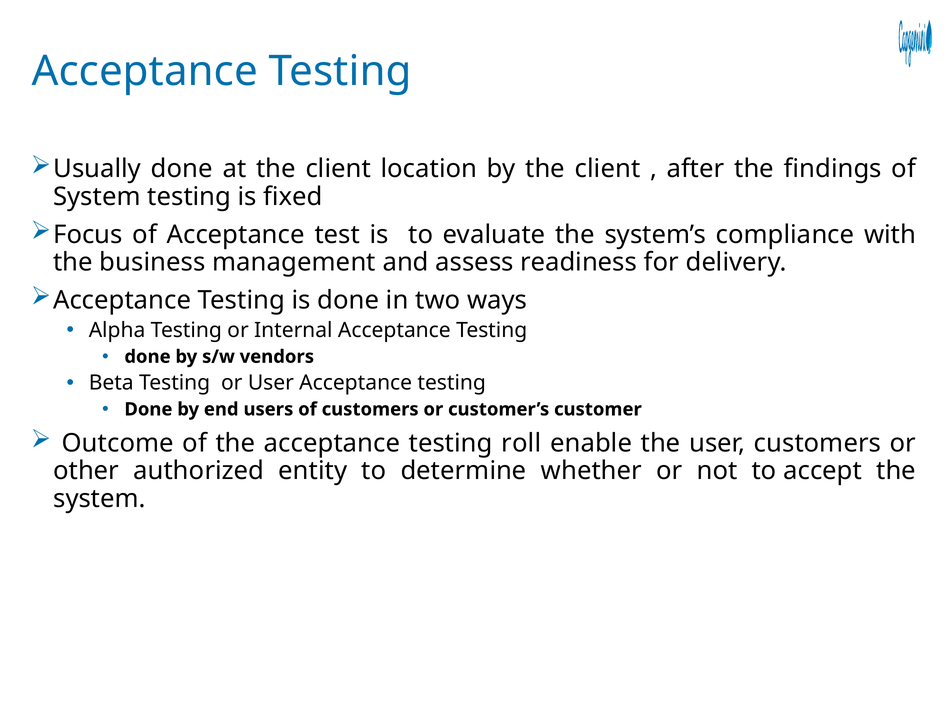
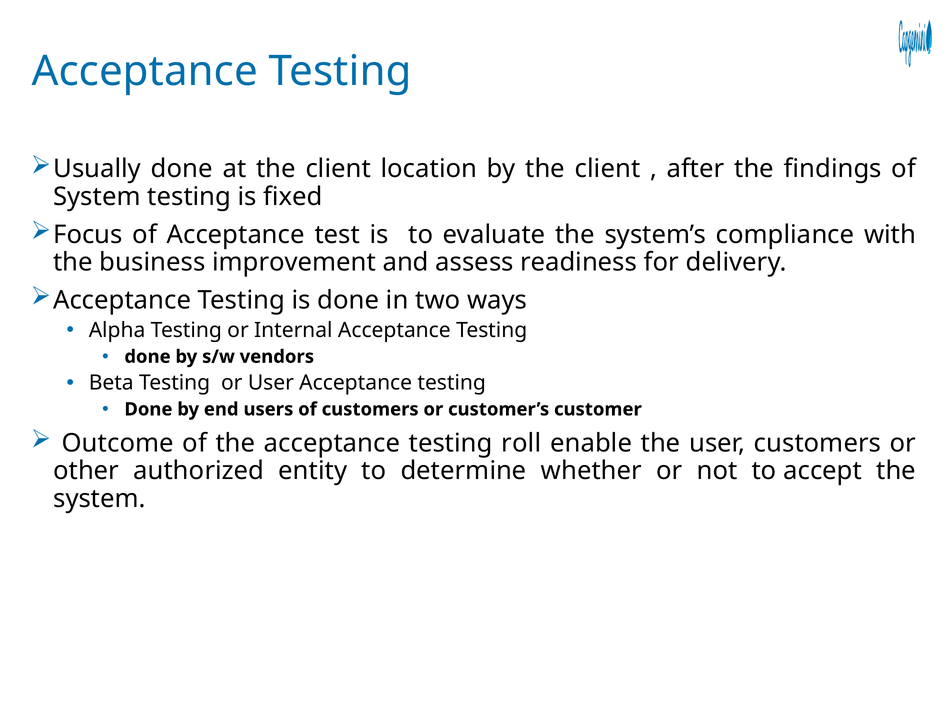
management: management -> improvement (294, 262)
